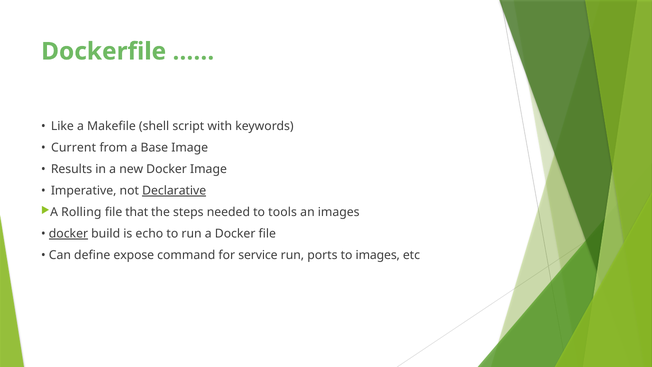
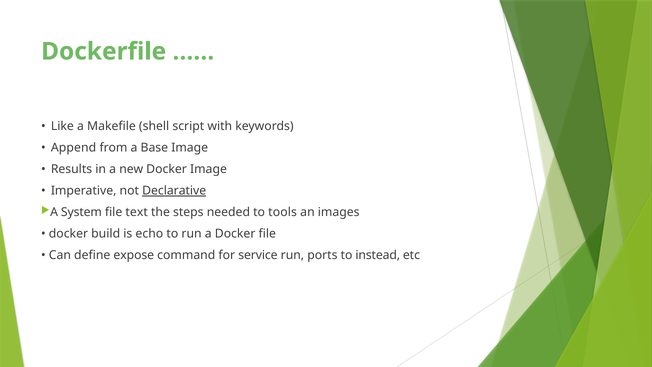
Current: Current -> Append (74, 148)
Rolling: Rolling -> System (81, 212)
that: that -> text (137, 212)
docker underline: present -> none (68, 234)
to images: images -> instead (378, 255)
